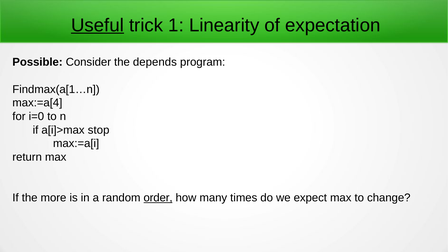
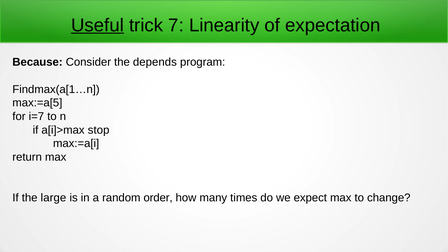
1: 1 -> 7 (176, 25)
Possible: Possible -> Because (38, 62)
max:=a[4: max:=a[4 -> max:=a[5 (37, 103)
i=0: i=0 -> i=7 (36, 116)
more: more -> large (53, 198)
order underline: present -> none (158, 198)
